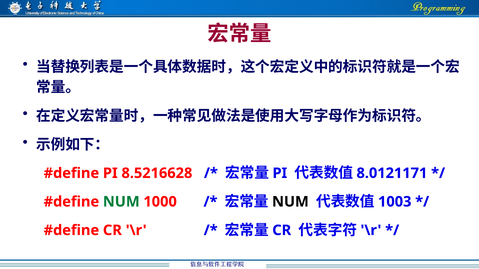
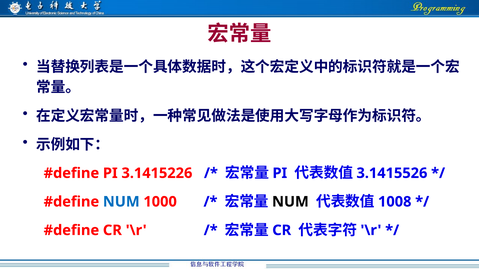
8.5216628: 8.5216628 -> 3.1415226 (157, 173)
8.0121171: 8.0121171 -> 3.1415526 (392, 173)
NUM colour: green -> blue (121, 202)
1003: 1003 -> 1008 (395, 202)
